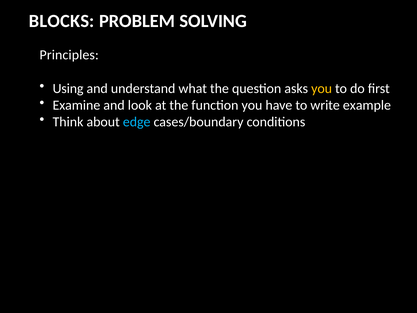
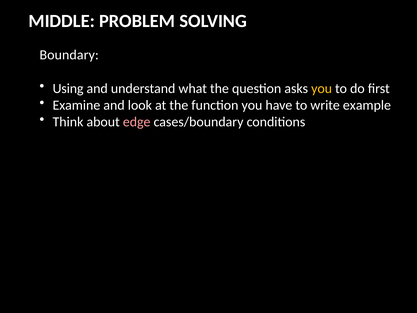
BLOCKS: BLOCKS -> MIDDLE (62, 21)
Principles: Principles -> Boundary (69, 55)
edge colour: light blue -> pink (137, 122)
